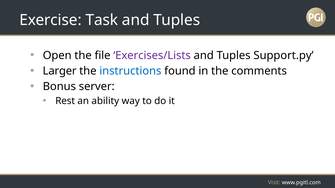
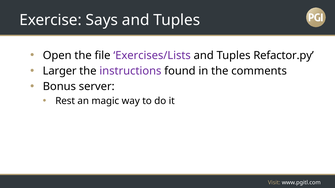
Task: Task -> Says (102, 20)
Support.py: Support.py -> Refactor.py (284, 55)
instructions colour: blue -> purple (130, 71)
ability: ability -> magic (105, 101)
